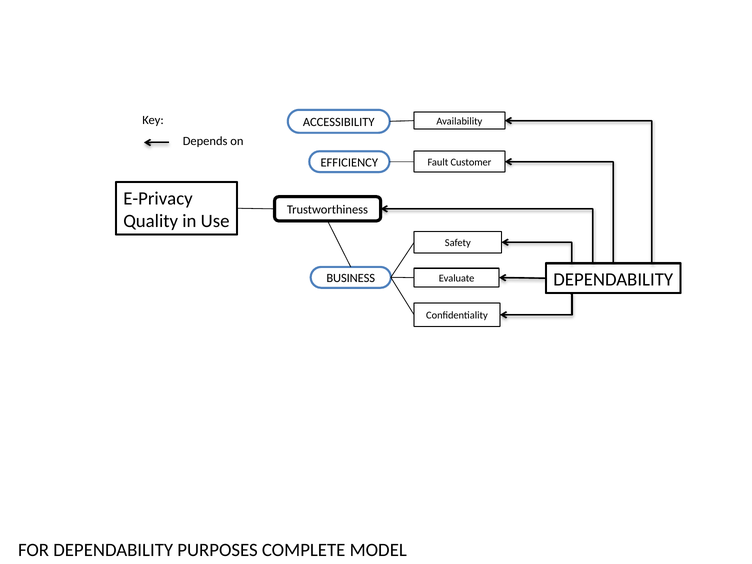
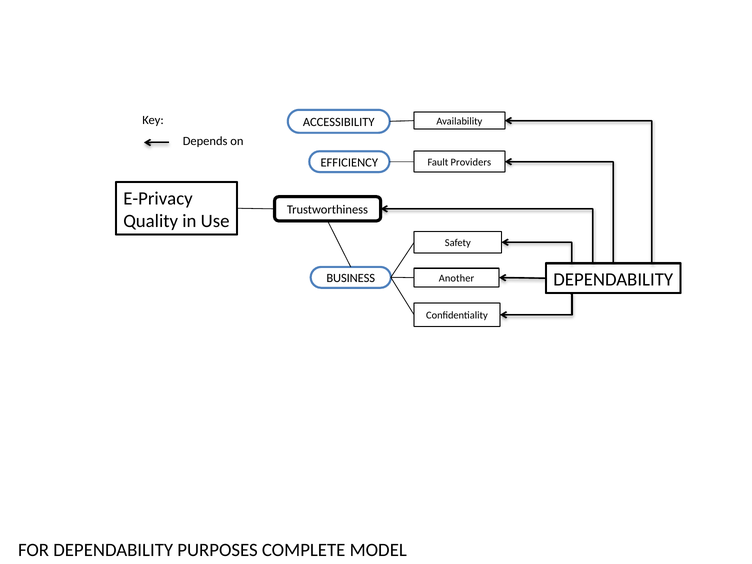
Customer: Customer -> Providers (471, 162)
Evaluate: Evaluate -> Another (456, 278)
